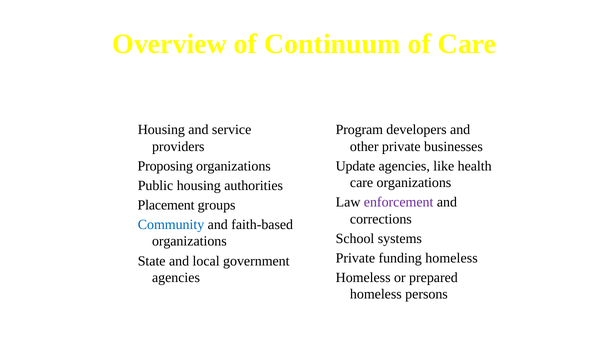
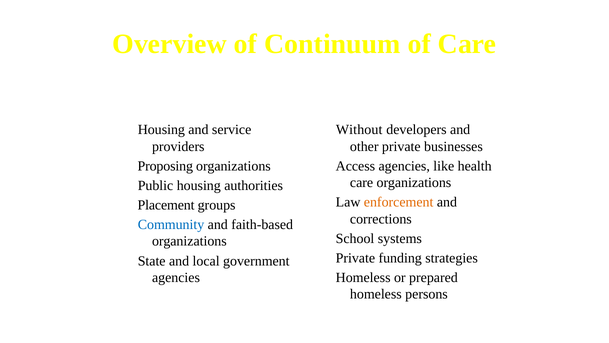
Program: Program -> Without (359, 130)
Update: Update -> Access (355, 166)
enforcement colour: purple -> orange (399, 202)
funding homeless: homeless -> strategies (452, 258)
